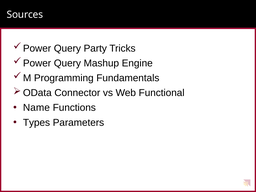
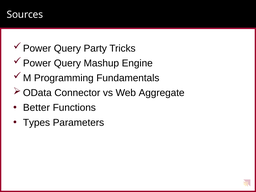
Functional: Functional -> Aggregate (162, 93)
Name: Name -> Better (36, 108)
